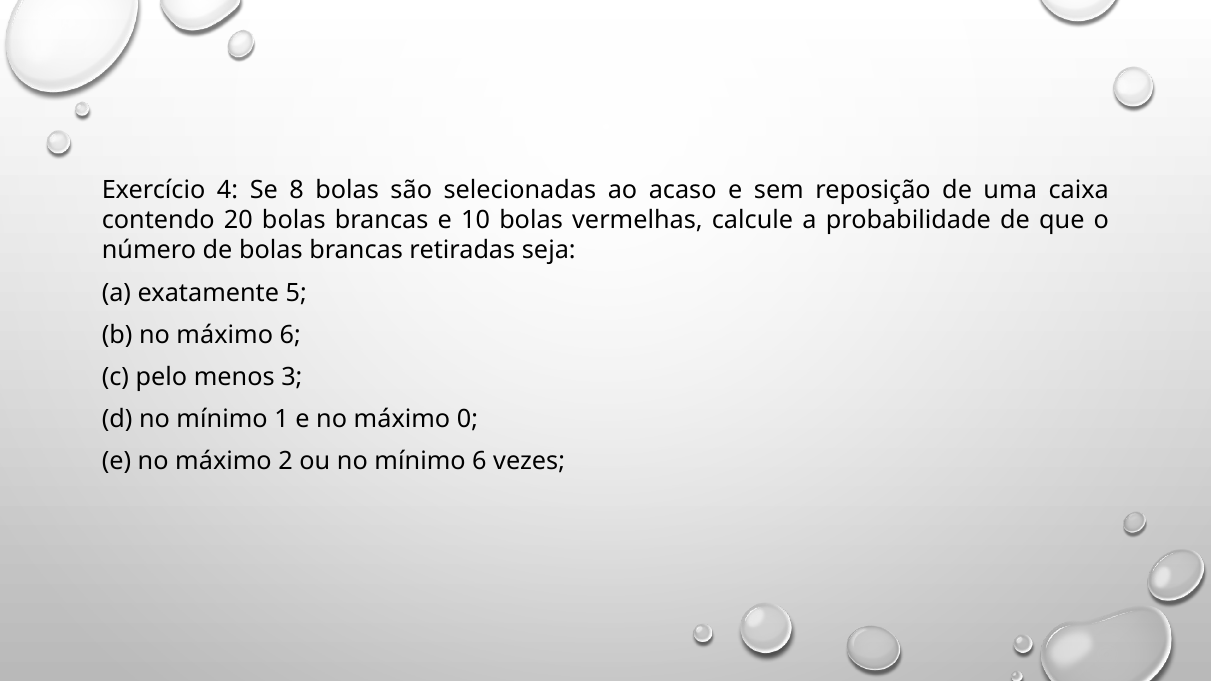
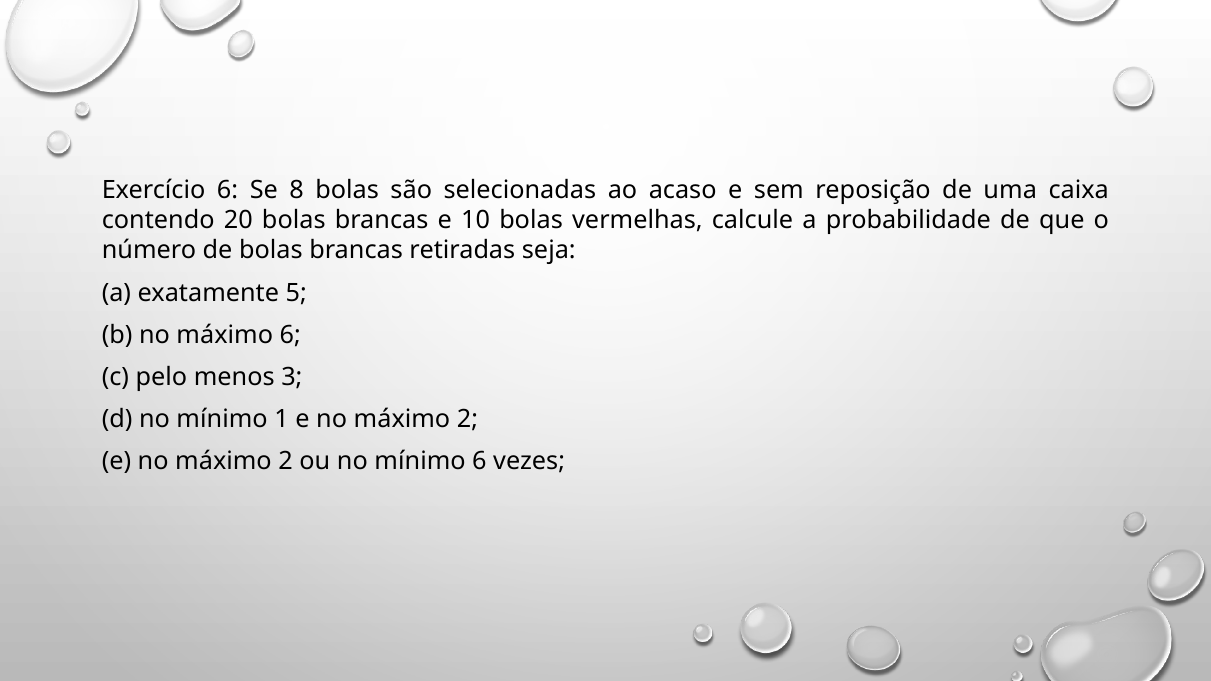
Exercício 4: 4 -> 6 (228, 190)
0: 0 -> 2 (467, 420)
